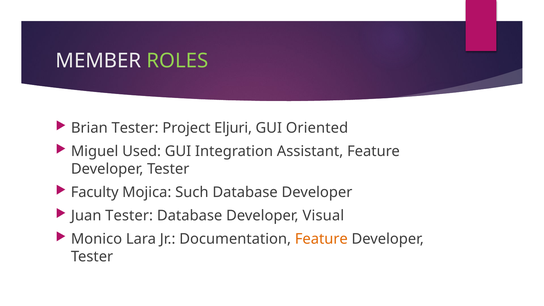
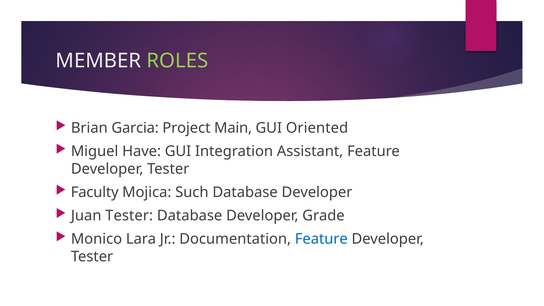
Brian Tester: Tester -> Garcia (135, 128)
Eljuri: Eljuri -> Main (233, 128)
Used: Used -> Have (142, 151)
Visual: Visual -> Grade (323, 216)
Feature colour: orange -> blue (321, 239)
